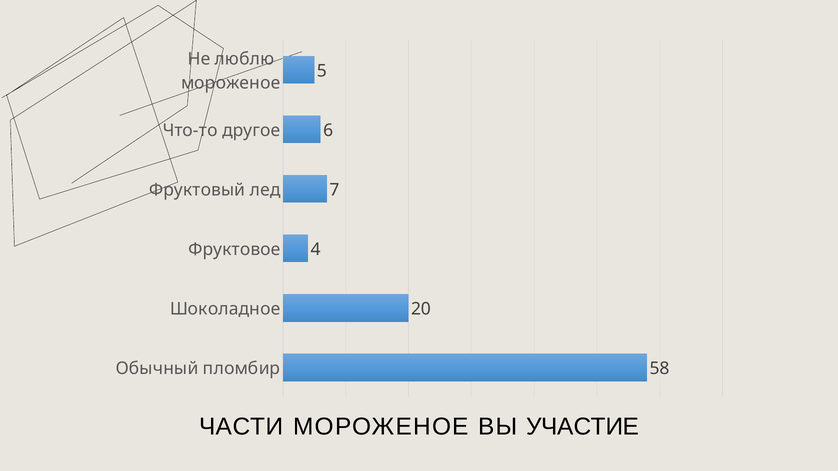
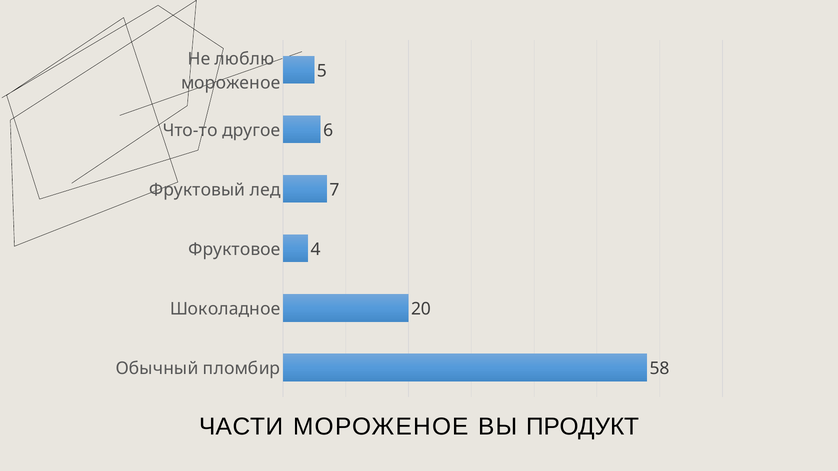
УЧАСТИЕ: УЧАСТИЕ -> ПРОДУКТ (583, 427)
